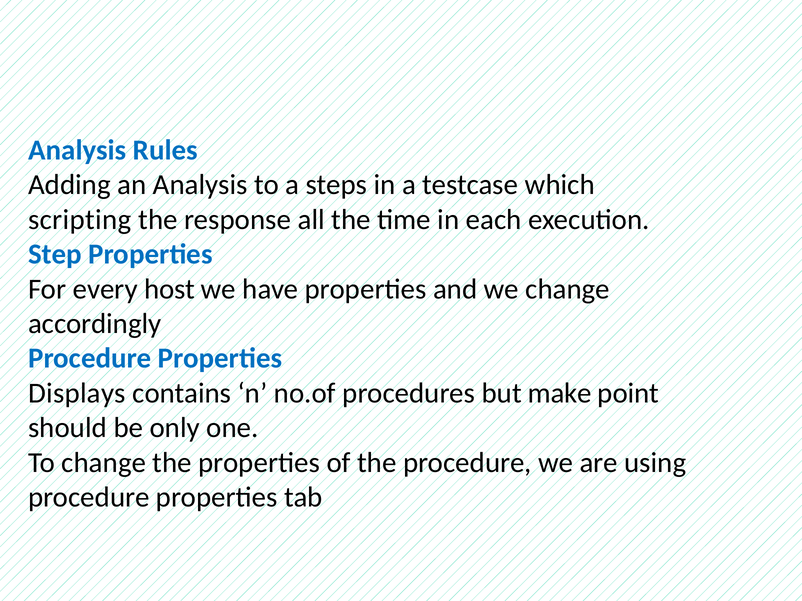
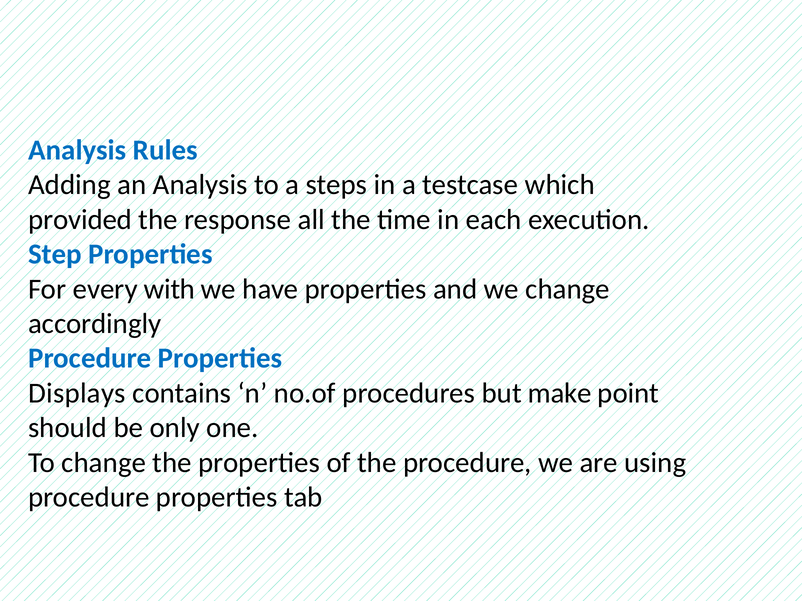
scripting: scripting -> provided (80, 220)
host: host -> with (170, 289)
